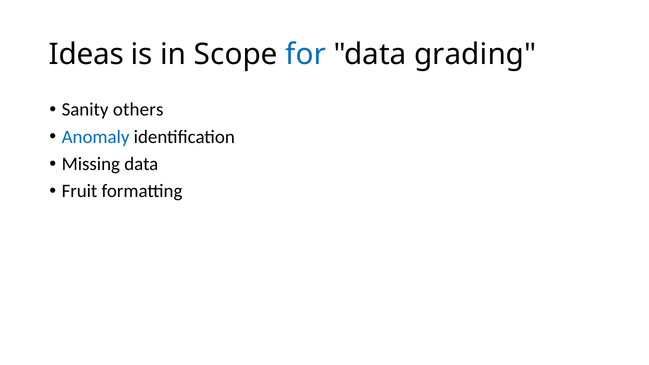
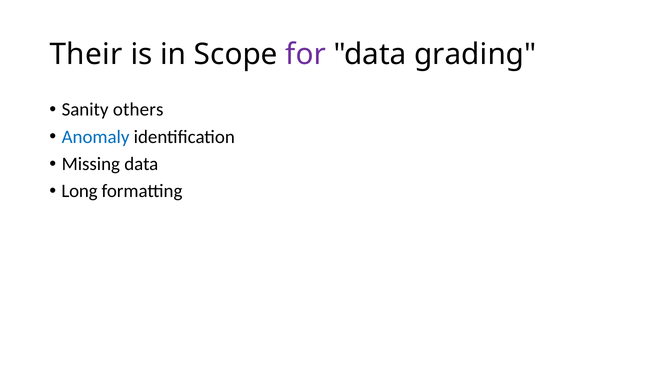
Ideas: Ideas -> Their (86, 55)
for colour: blue -> purple (306, 55)
Fruit: Fruit -> Long (80, 191)
